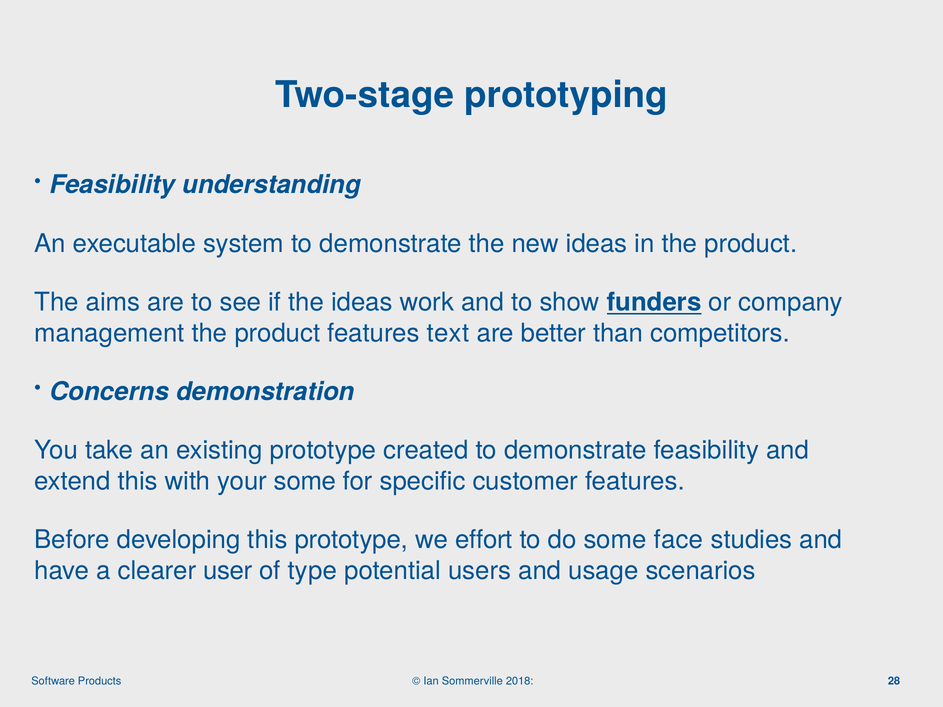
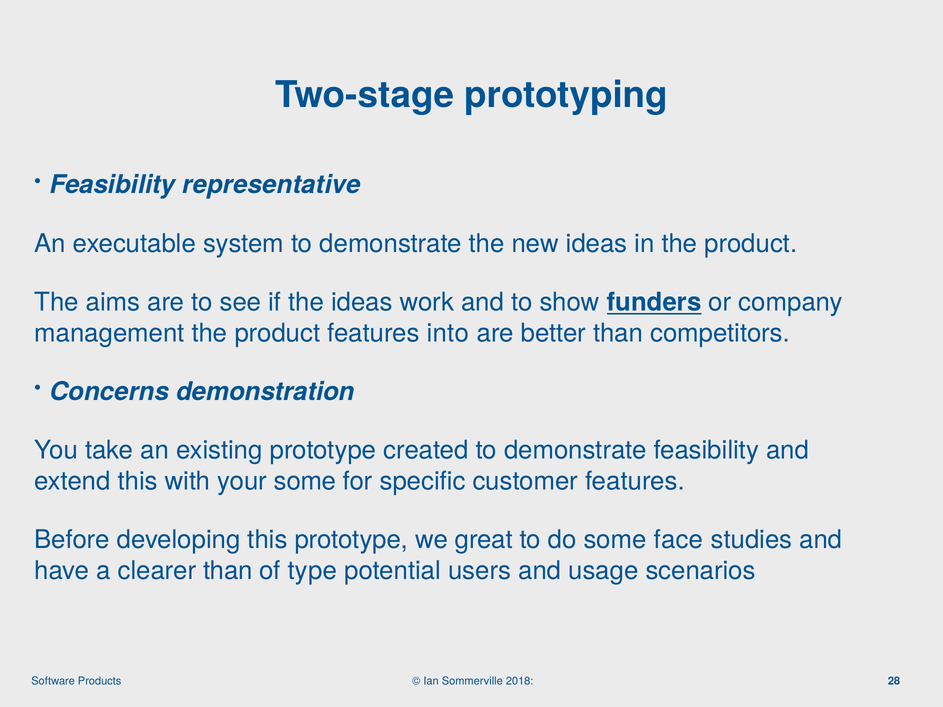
understanding: understanding -> representative (272, 185)
text: text -> into (448, 333)
effort: effort -> great (484, 540)
clearer user: user -> than (228, 571)
